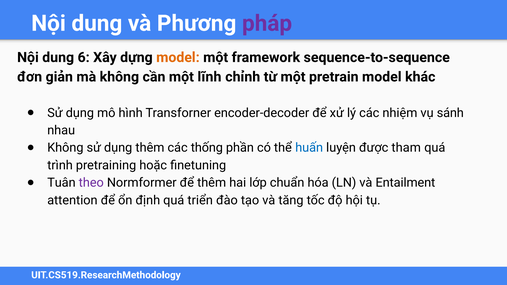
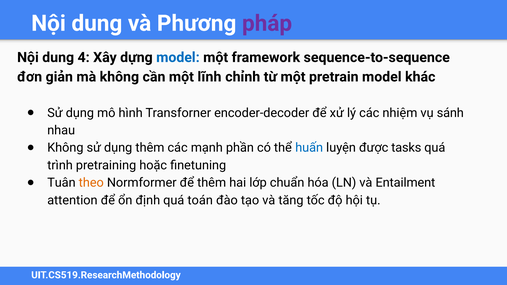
6: 6 -> 4 (84, 57)
model colour: orange -> blue (178, 57)
thống: thống -> mạnh (207, 148)
tham: tham -> tasks (406, 148)
theo colour: purple -> orange (91, 183)
triển: triển -> toán (200, 200)
